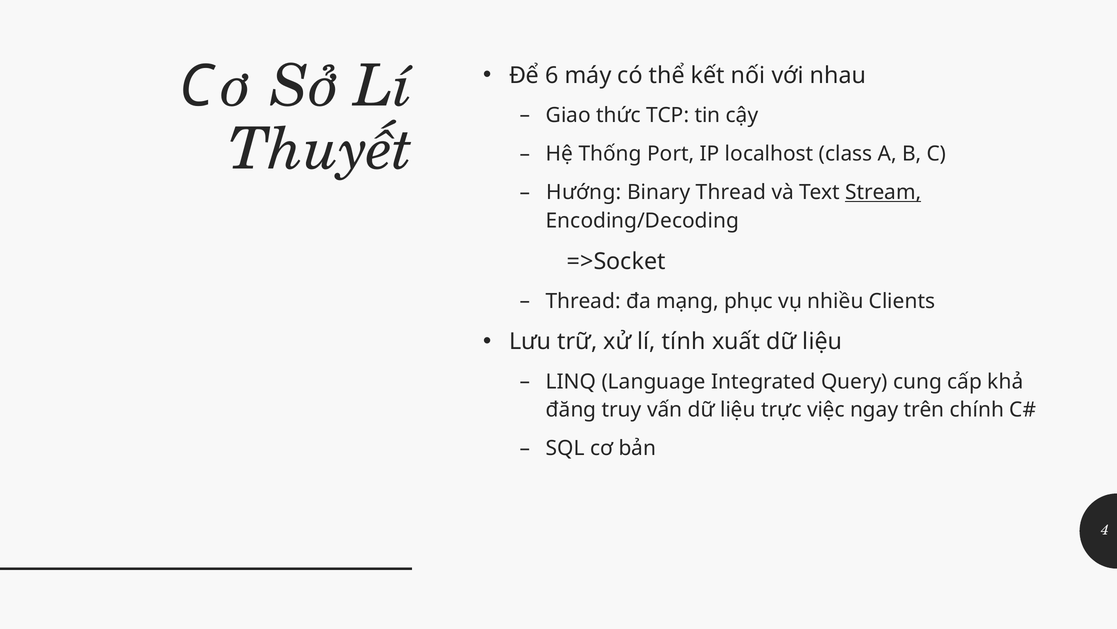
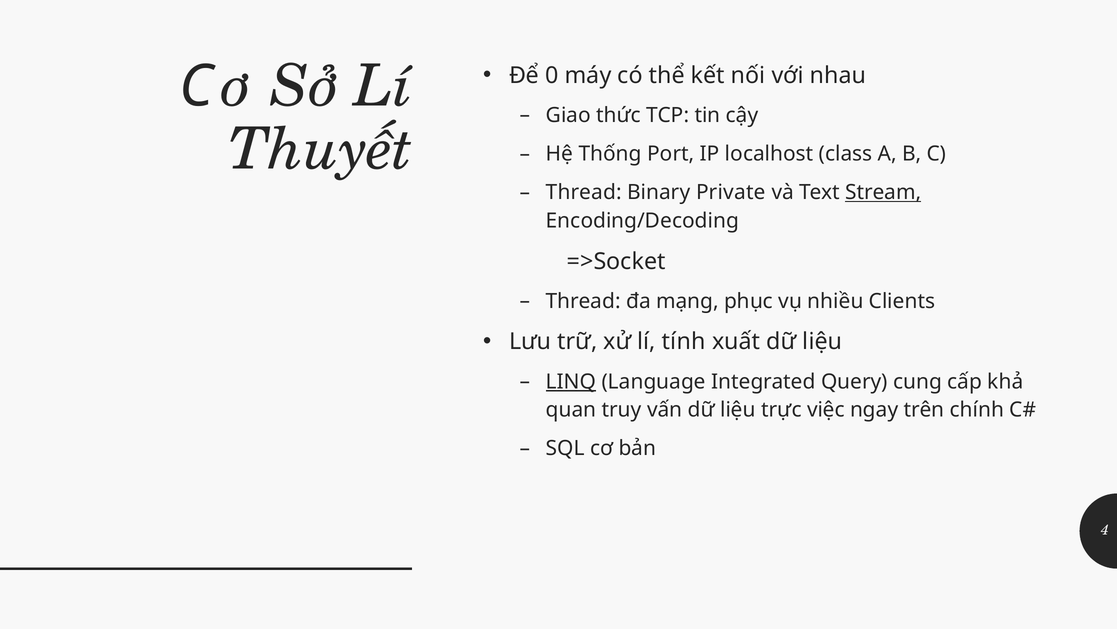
6: 6 -> 0 (552, 75)
Hướng: Hướng -> Thread (584, 192)
Binary Thread: Thread -> Private (731, 192)
LINQ underline: none -> present (571, 381)
đăng: đăng -> quan (571, 409)
